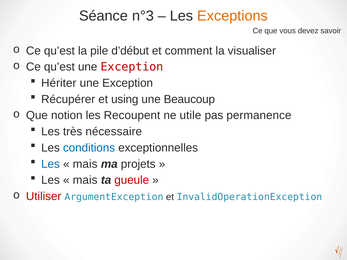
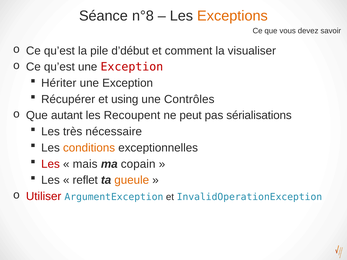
n°3: n°3 -> n°8 (143, 16)
Beaucoup: Beaucoup -> Contrôles (189, 99)
notion: notion -> autant (67, 116)
utile: utile -> peut (191, 116)
permanence: permanence -> sérialisations (259, 116)
conditions colour: blue -> orange (89, 148)
Les colour: blue -> red (50, 164)
projets: projets -> copain (138, 164)
mais: mais -> reflet (85, 180)
gueule colour: red -> orange (132, 180)
